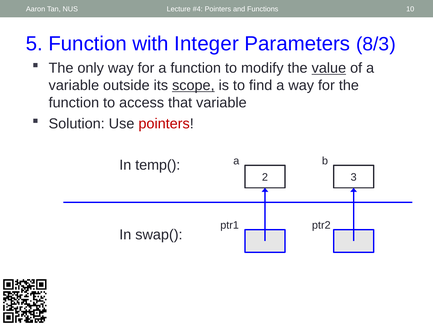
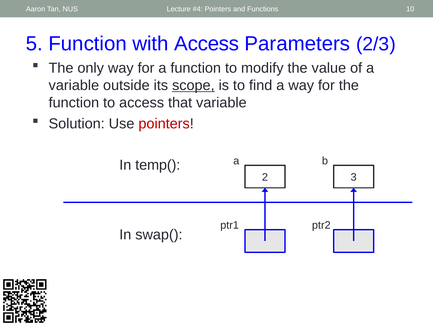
with Integer: Integer -> Access (207, 44)
8/3: 8/3 -> 2/3 (376, 44)
value underline: present -> none (329, 68)
